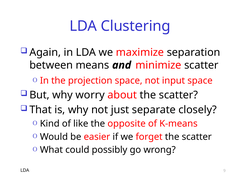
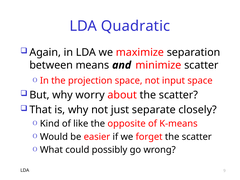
Clustering: Clustering -> Quadratic (136, 26)
